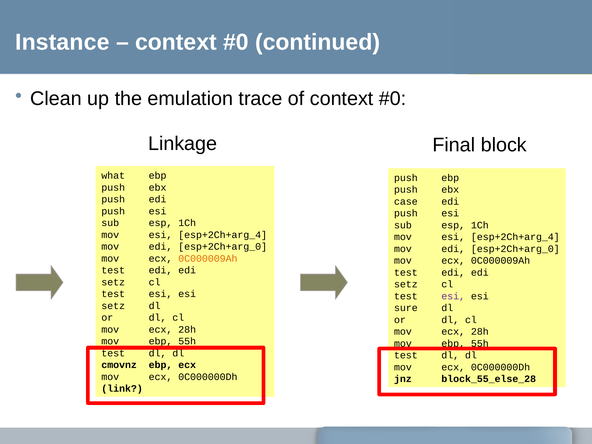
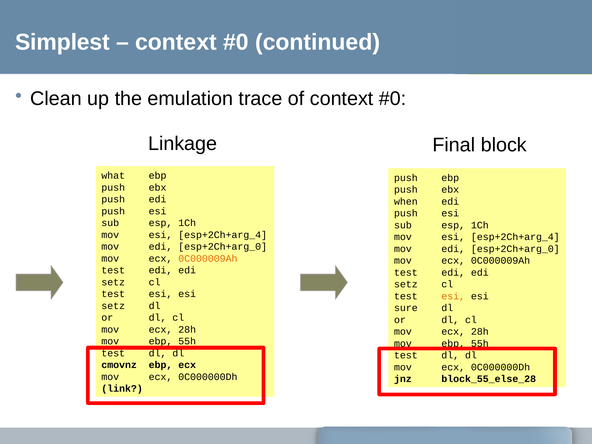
Instance: Instance -> Simplest (62, 42)
case: case -> when (406, 201)
esi colour: purple -> orange (453, 296)
